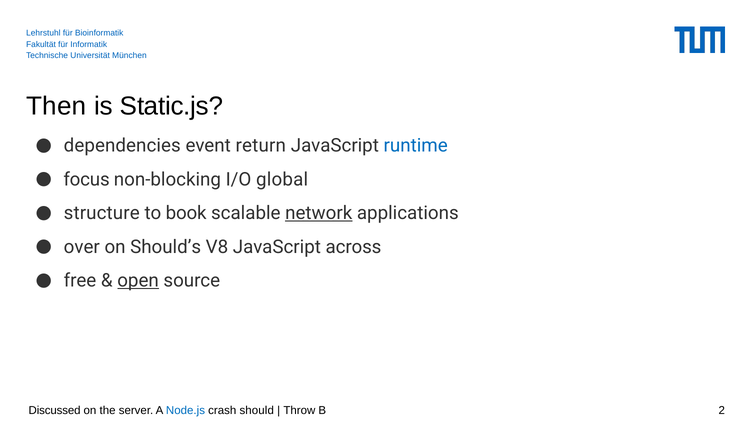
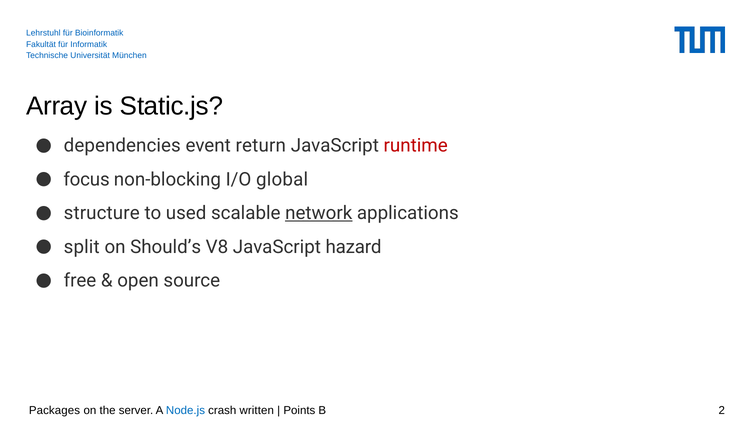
Then: Then -> Array (57, 106)
runtime colour: blue -> red (416, 146)
book: book -> used (186, 213)
over: over -> split (82, 247)
across: across -> hazard (354, 247)
open underline: present -> none (138, 281)
Discussed: Discussed -> Packages (54, 411)
should: should -> written (257, 411)
Throw: Throw -> Points (299, 411)
